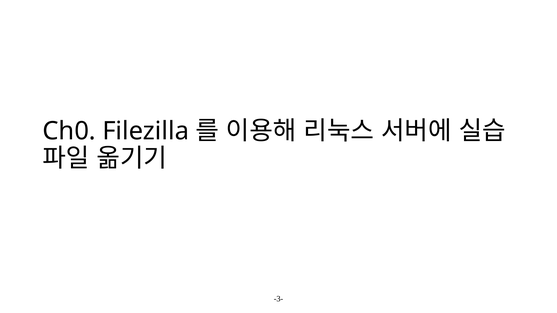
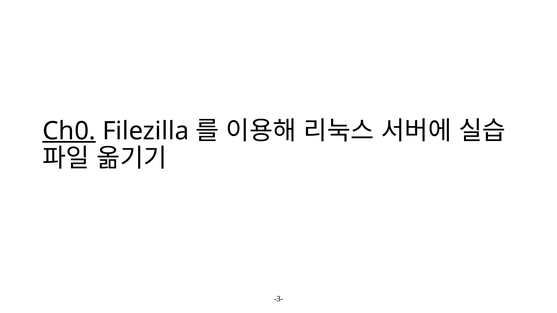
Ch0 underline: none -> present (69, 131)
